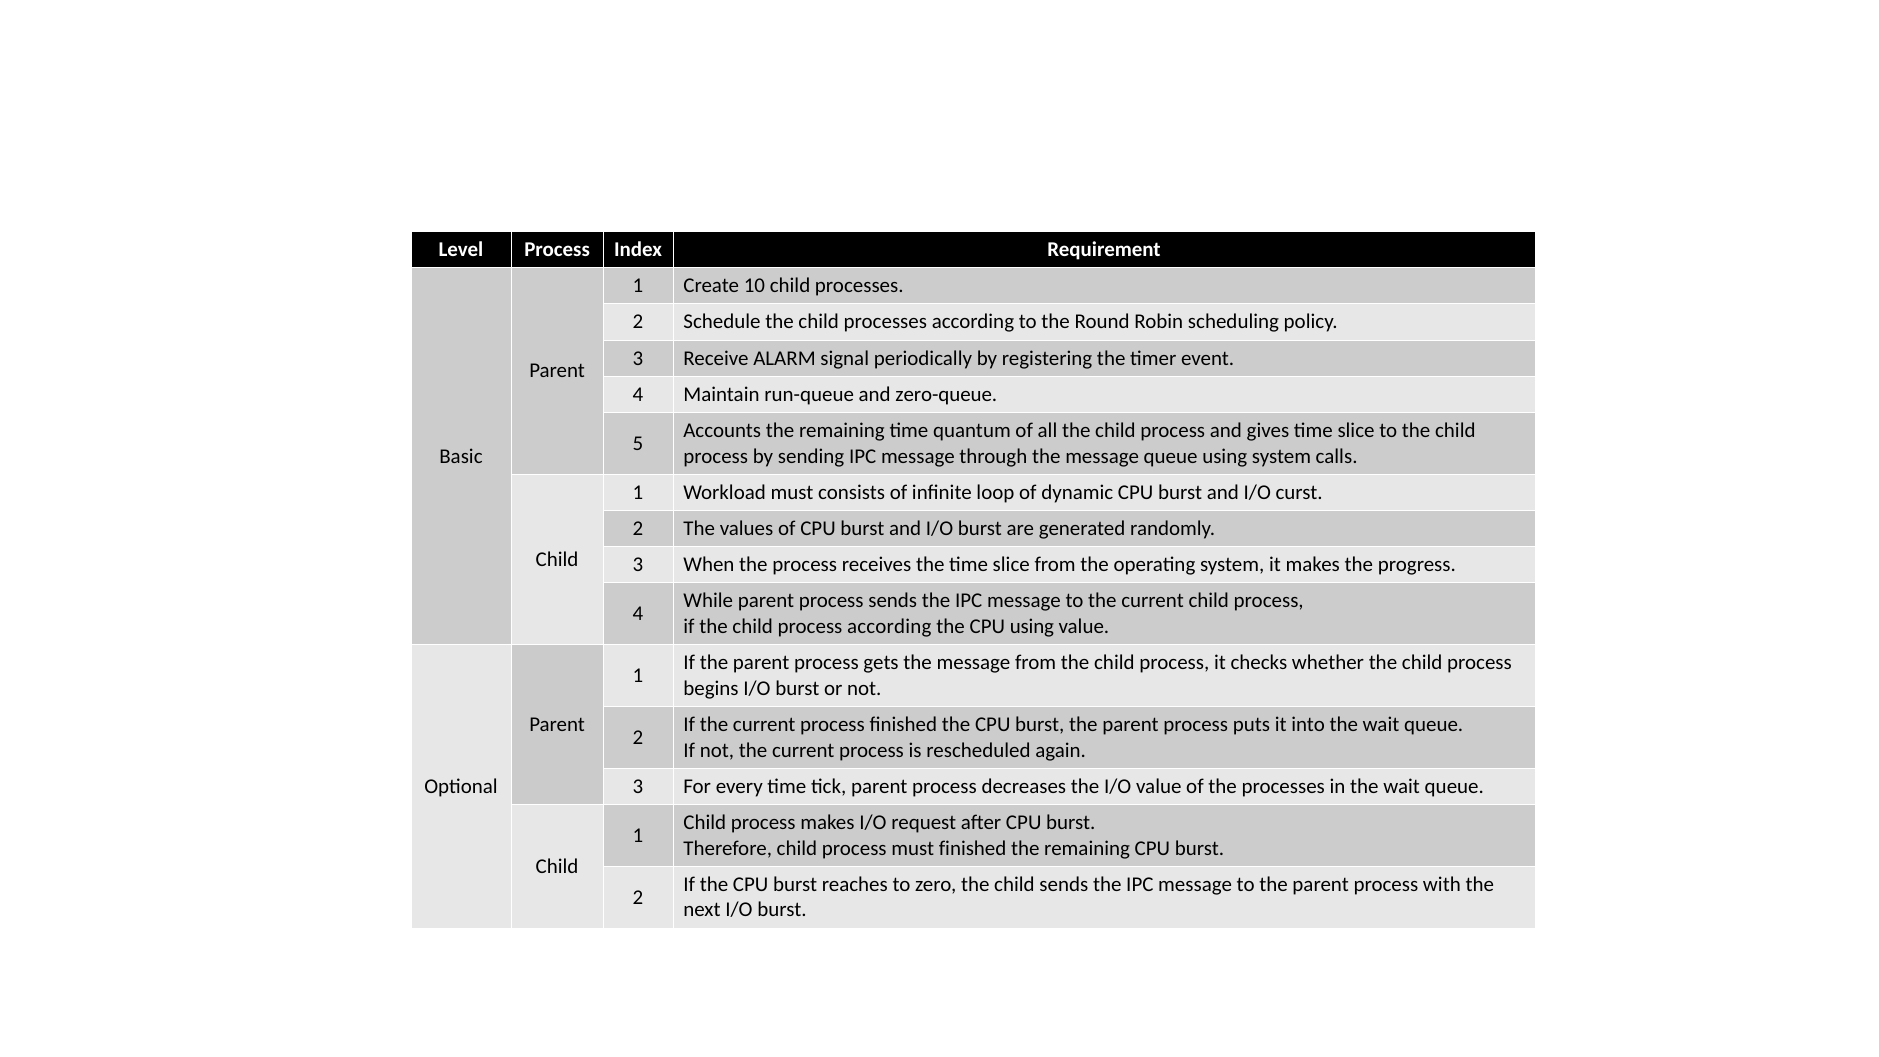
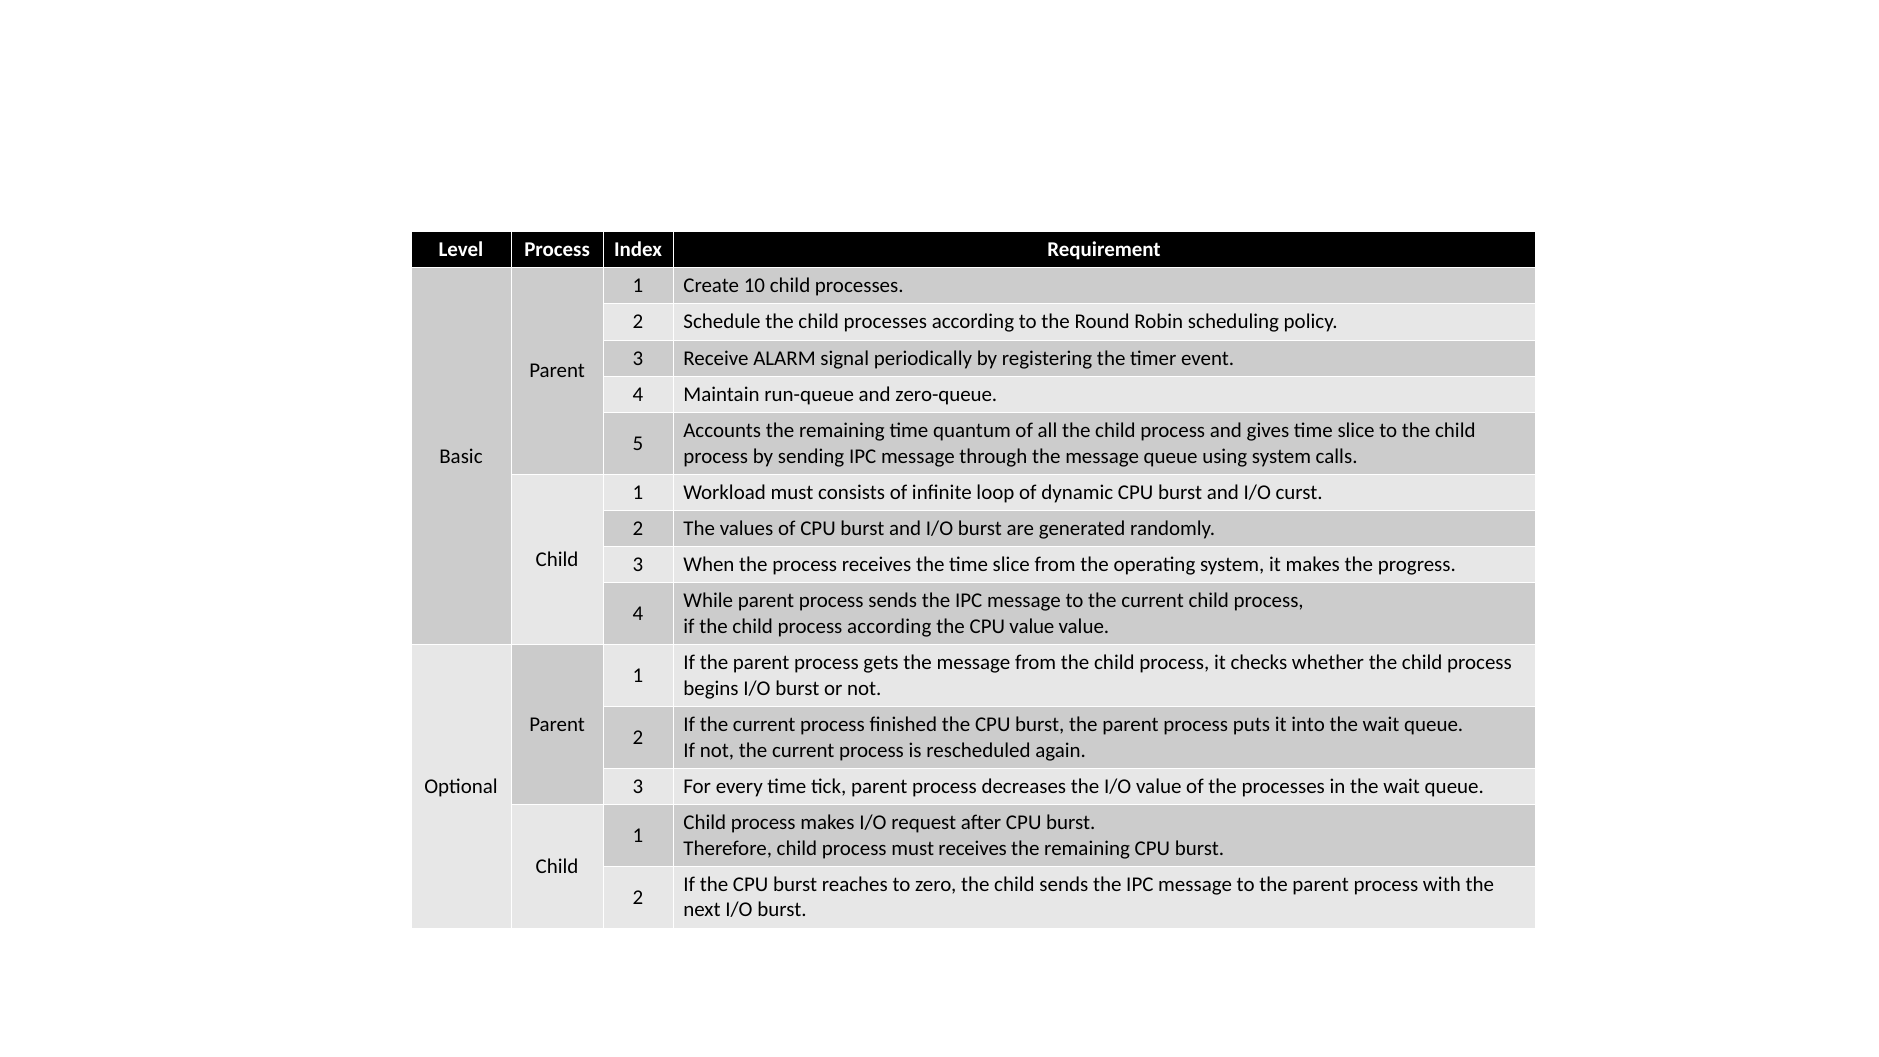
CPU using: using -> value (1032, 627)
must finished: finished -> receives (973, 848)
